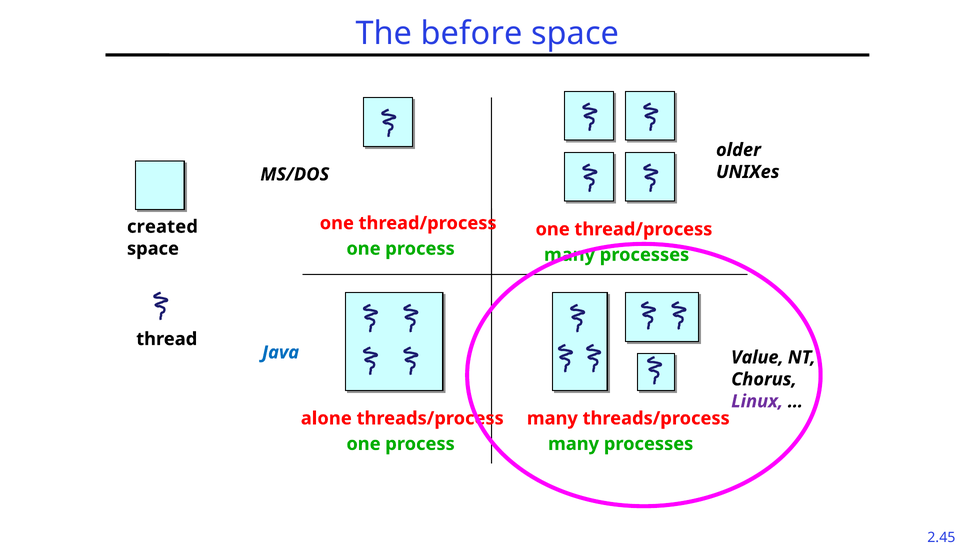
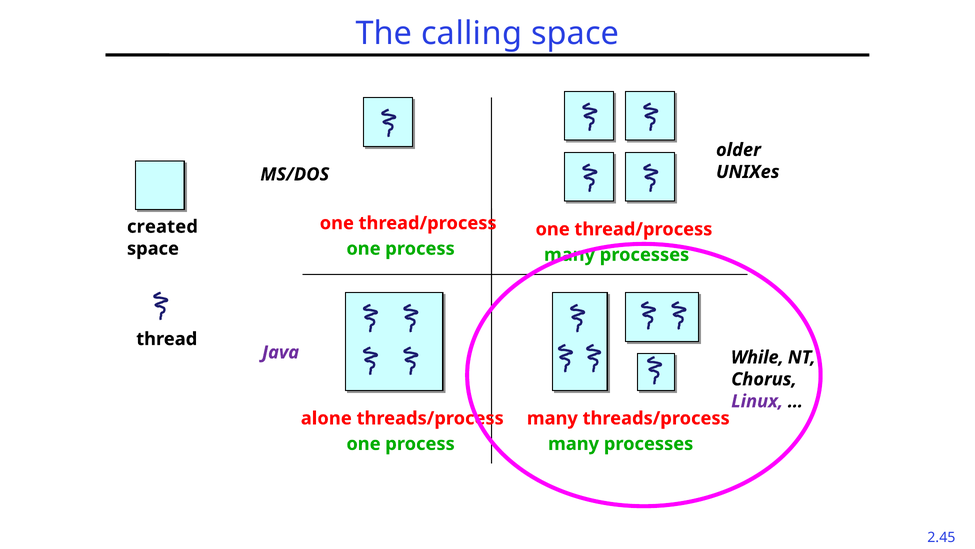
before: before -> calling (472, 33)
Java colour: blue -> purple (281, 352)
Value: Value -> While (757, 357)
